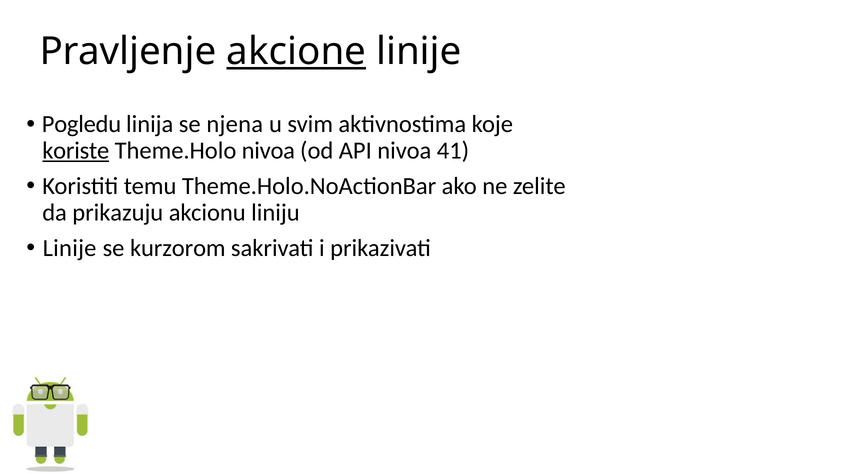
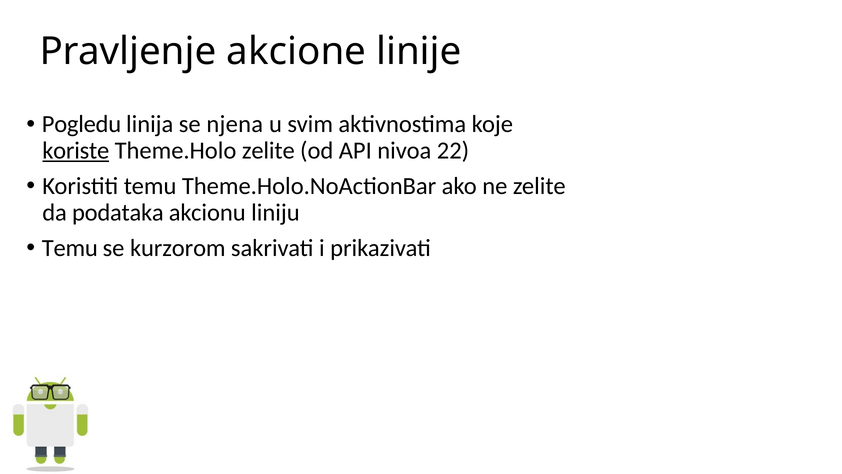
akcione underline: present -> none (296, 51)
Theme.Holo nivoa: nivoa -> zelite (268, 151)
41: 41 -> 22 (453, 151)
prikazuju: prikazuju -> podataka (118, 212)
Linije: Linije -> Temu (70, 248)
